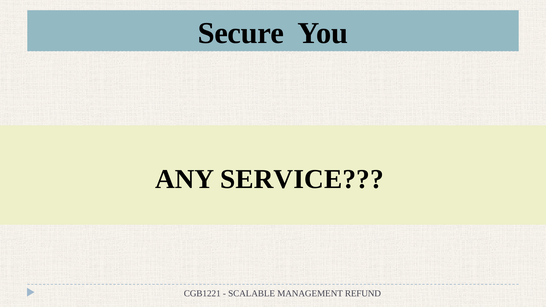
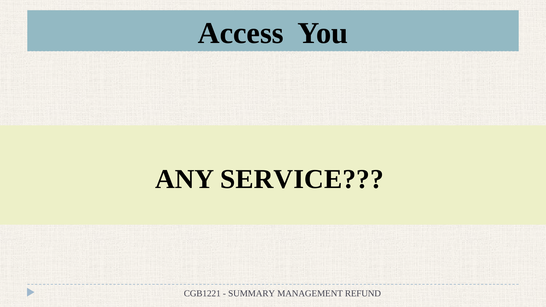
Secure: Secure -> Access (241, 33)
SCALABLE: SCALABLE -> SUMMARY (252, 293)
